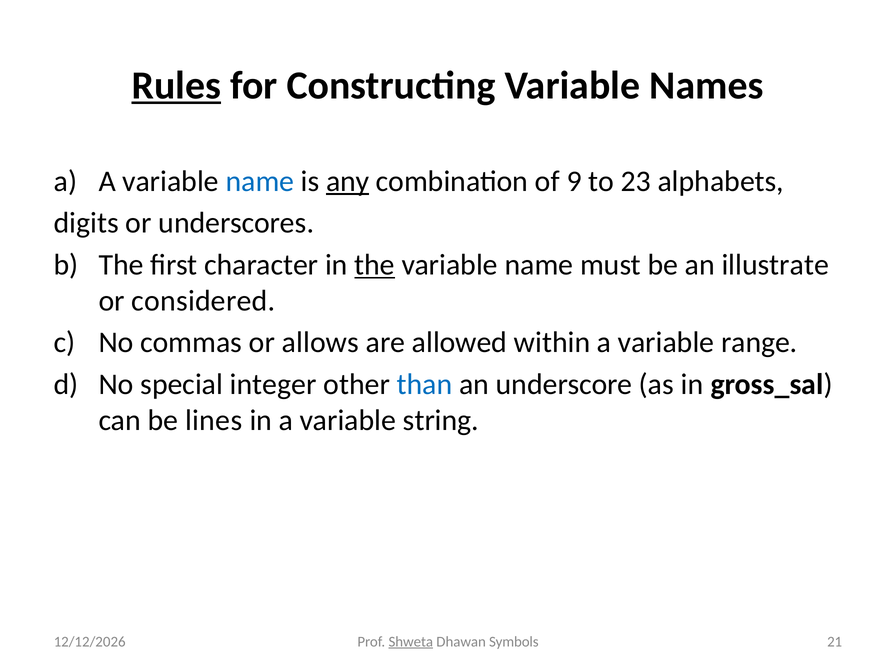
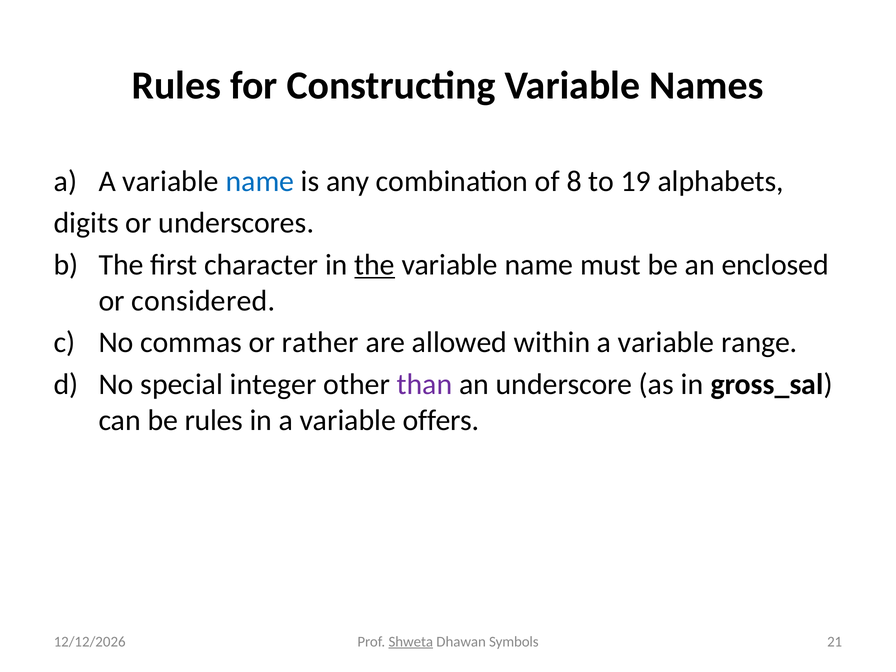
Rules underline: present -> none (176, 86)
any underline: present -> none (348, 181)
9: 9 -> 8 (574, 181)
23: 23 -> 19 (636, 181)
illustrate: illustrate -> enclosed (775, 265)
allows: allows -> rather (320, 343)
than colour: blue -> purple (424, 384)
be lines: lines -> rules (214, 420)
string: string -> offers (441, 420)
